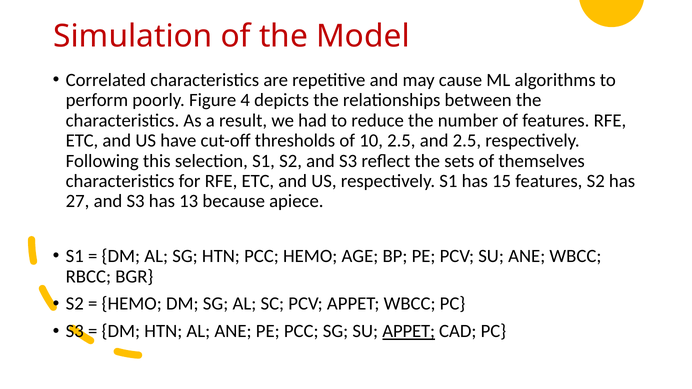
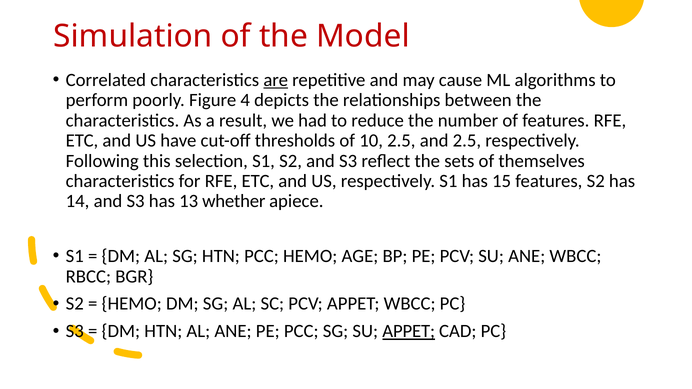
are underline: none -> present (276, 80)
27: 27 -> 14 (78, 201)
because: because -> whether (234, 201)
